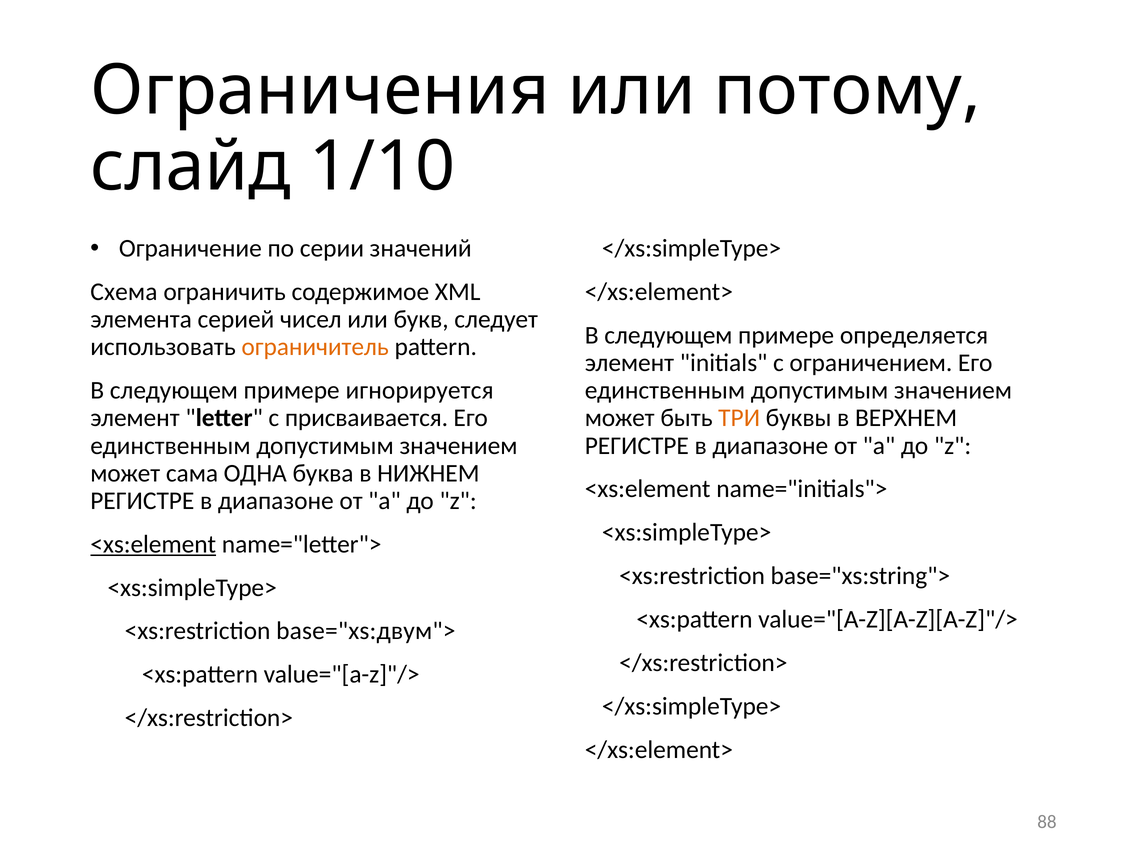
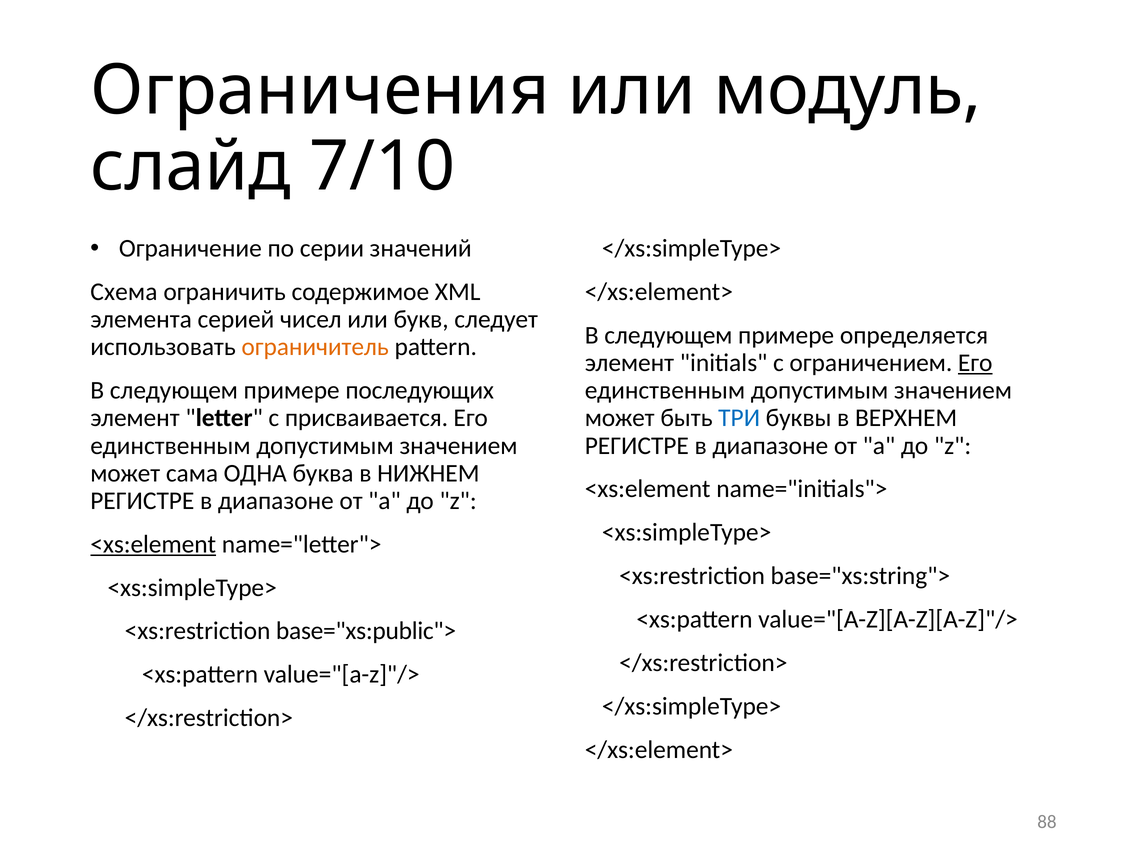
потому: потому -> модуль (848, 91)
1/10: 1/10 -> 7/10 (382, 166)
Его underline: none -> present (975, 363)
игнорируется: игнорируется -> последующих (420, 390)
ТРИ colour: orange -> blue (739, 418)
base="xs:двум">: base="xs:двум"> -> base="xs:public"> (366, 631)
